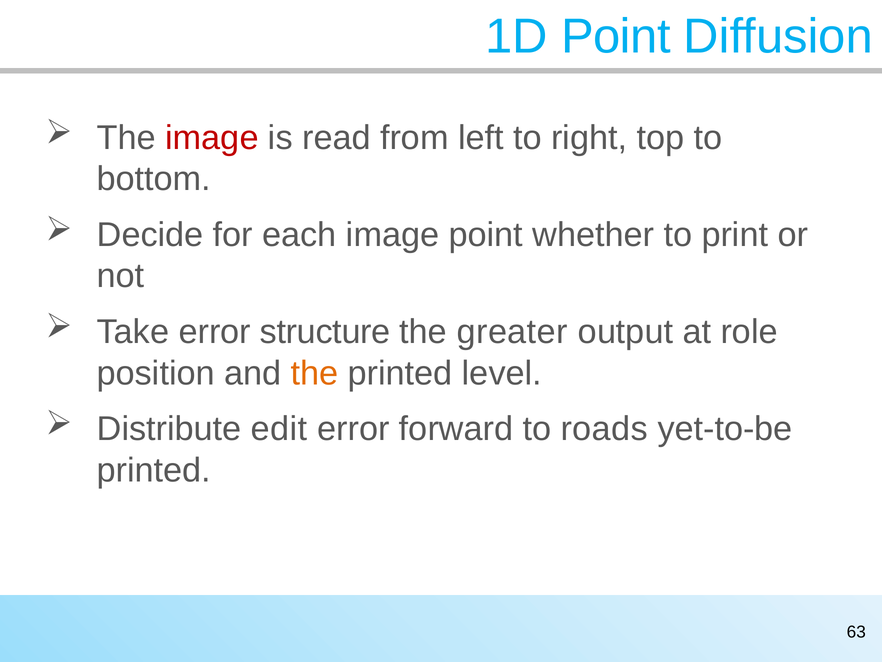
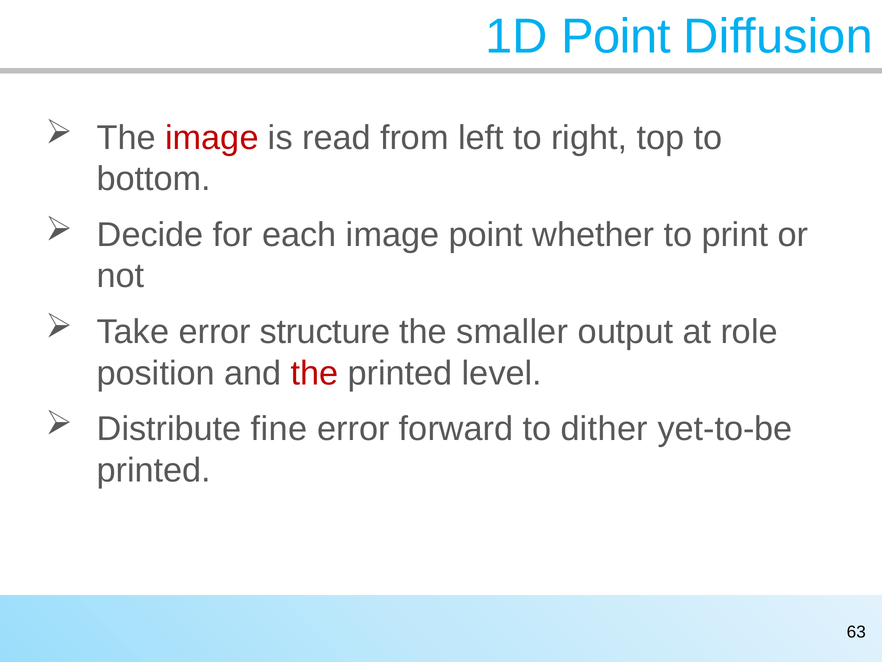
greater: greater -> smaller (512, 332)
the colour: orange -> red (315, 373)
edit: edit -> fine (279, 429)
roads: roads -> dither (604, 429)
